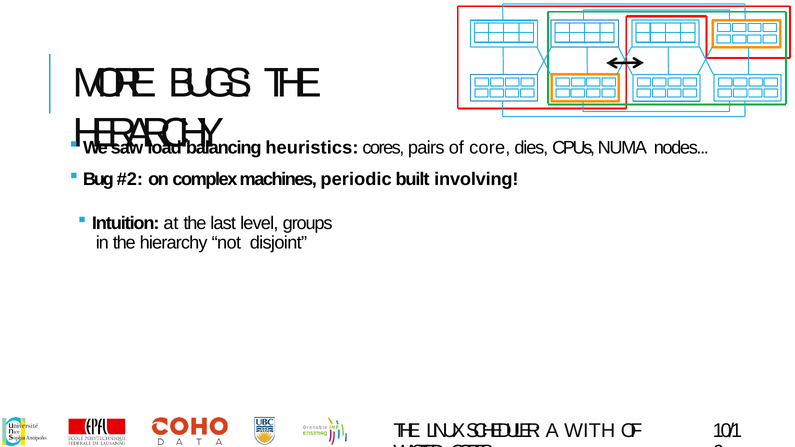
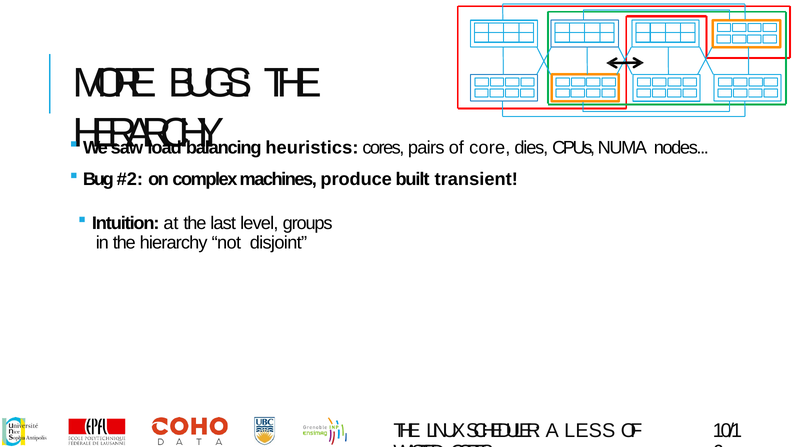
periodic: periodic -> produce (356, 179)
involving: involving -> transient (476, 179)
WITH: WITH -> LESS (590, 431)
